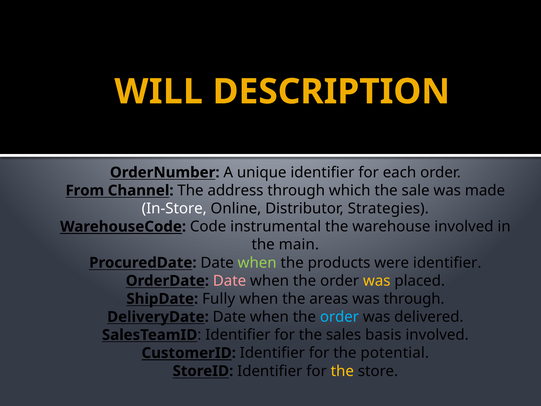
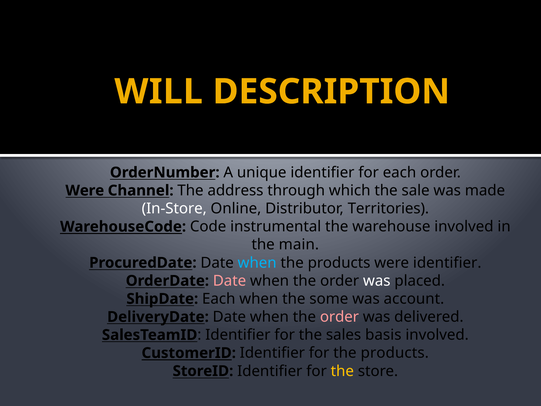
From: From -> Were (85, 190)
Strategies: Strategies -> Territories (388, 208)
when colour: light green -> light blue (257, 263)
was colour: yellow -> white (377, 281)
ShipDate Fully: Fully -> Each (219, 299)
areas: areas -> some (329, 299)
was through: through -> account (414, 299)
order colour: light blue -> pink (339, 317)
for the potential: potential -> products (395, 353)
